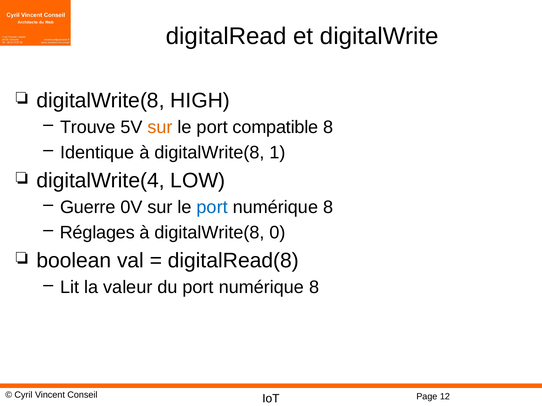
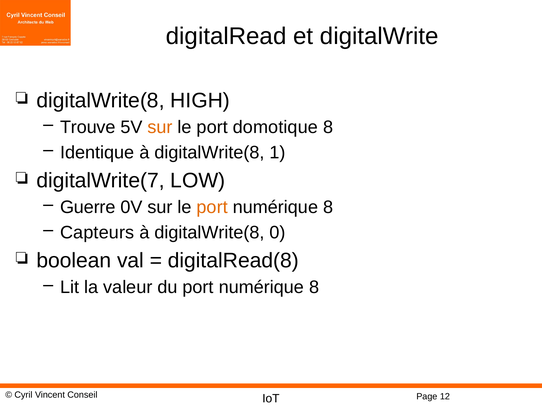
compatible: compatible -> domotique (275, 127)
digitalWrite(4: digitalWrite(4 -> digitalWrite(7 (100, 181)
port colour: blue -> orange (212, 208)
Réglages: Réglages -> Capteurs (97, 233)
